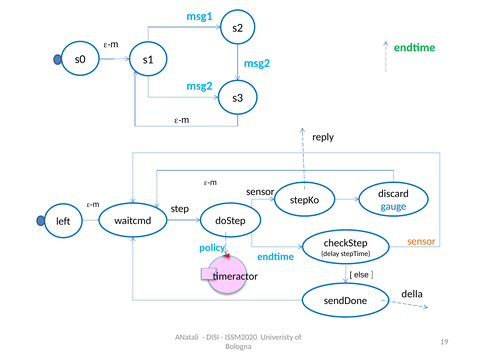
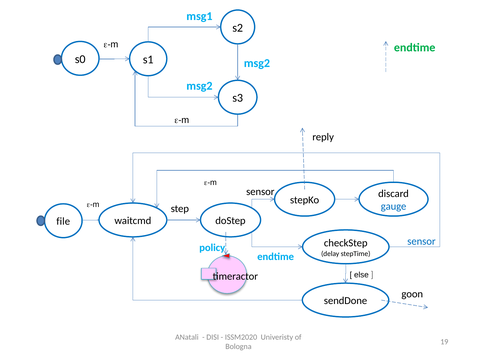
left: left -> file (63, 221)
sensor colour: orange -> blue (421, 241)
della: della -> goon (412, 294)
